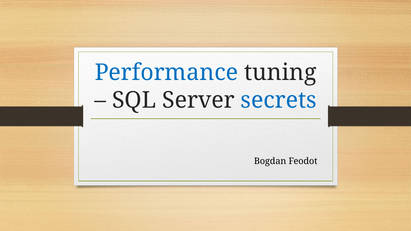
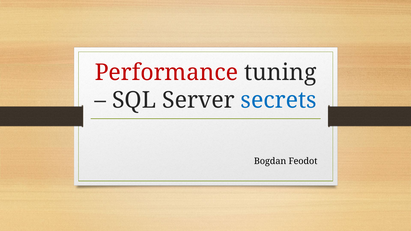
Performance colour: blue -> red (166, 73)
